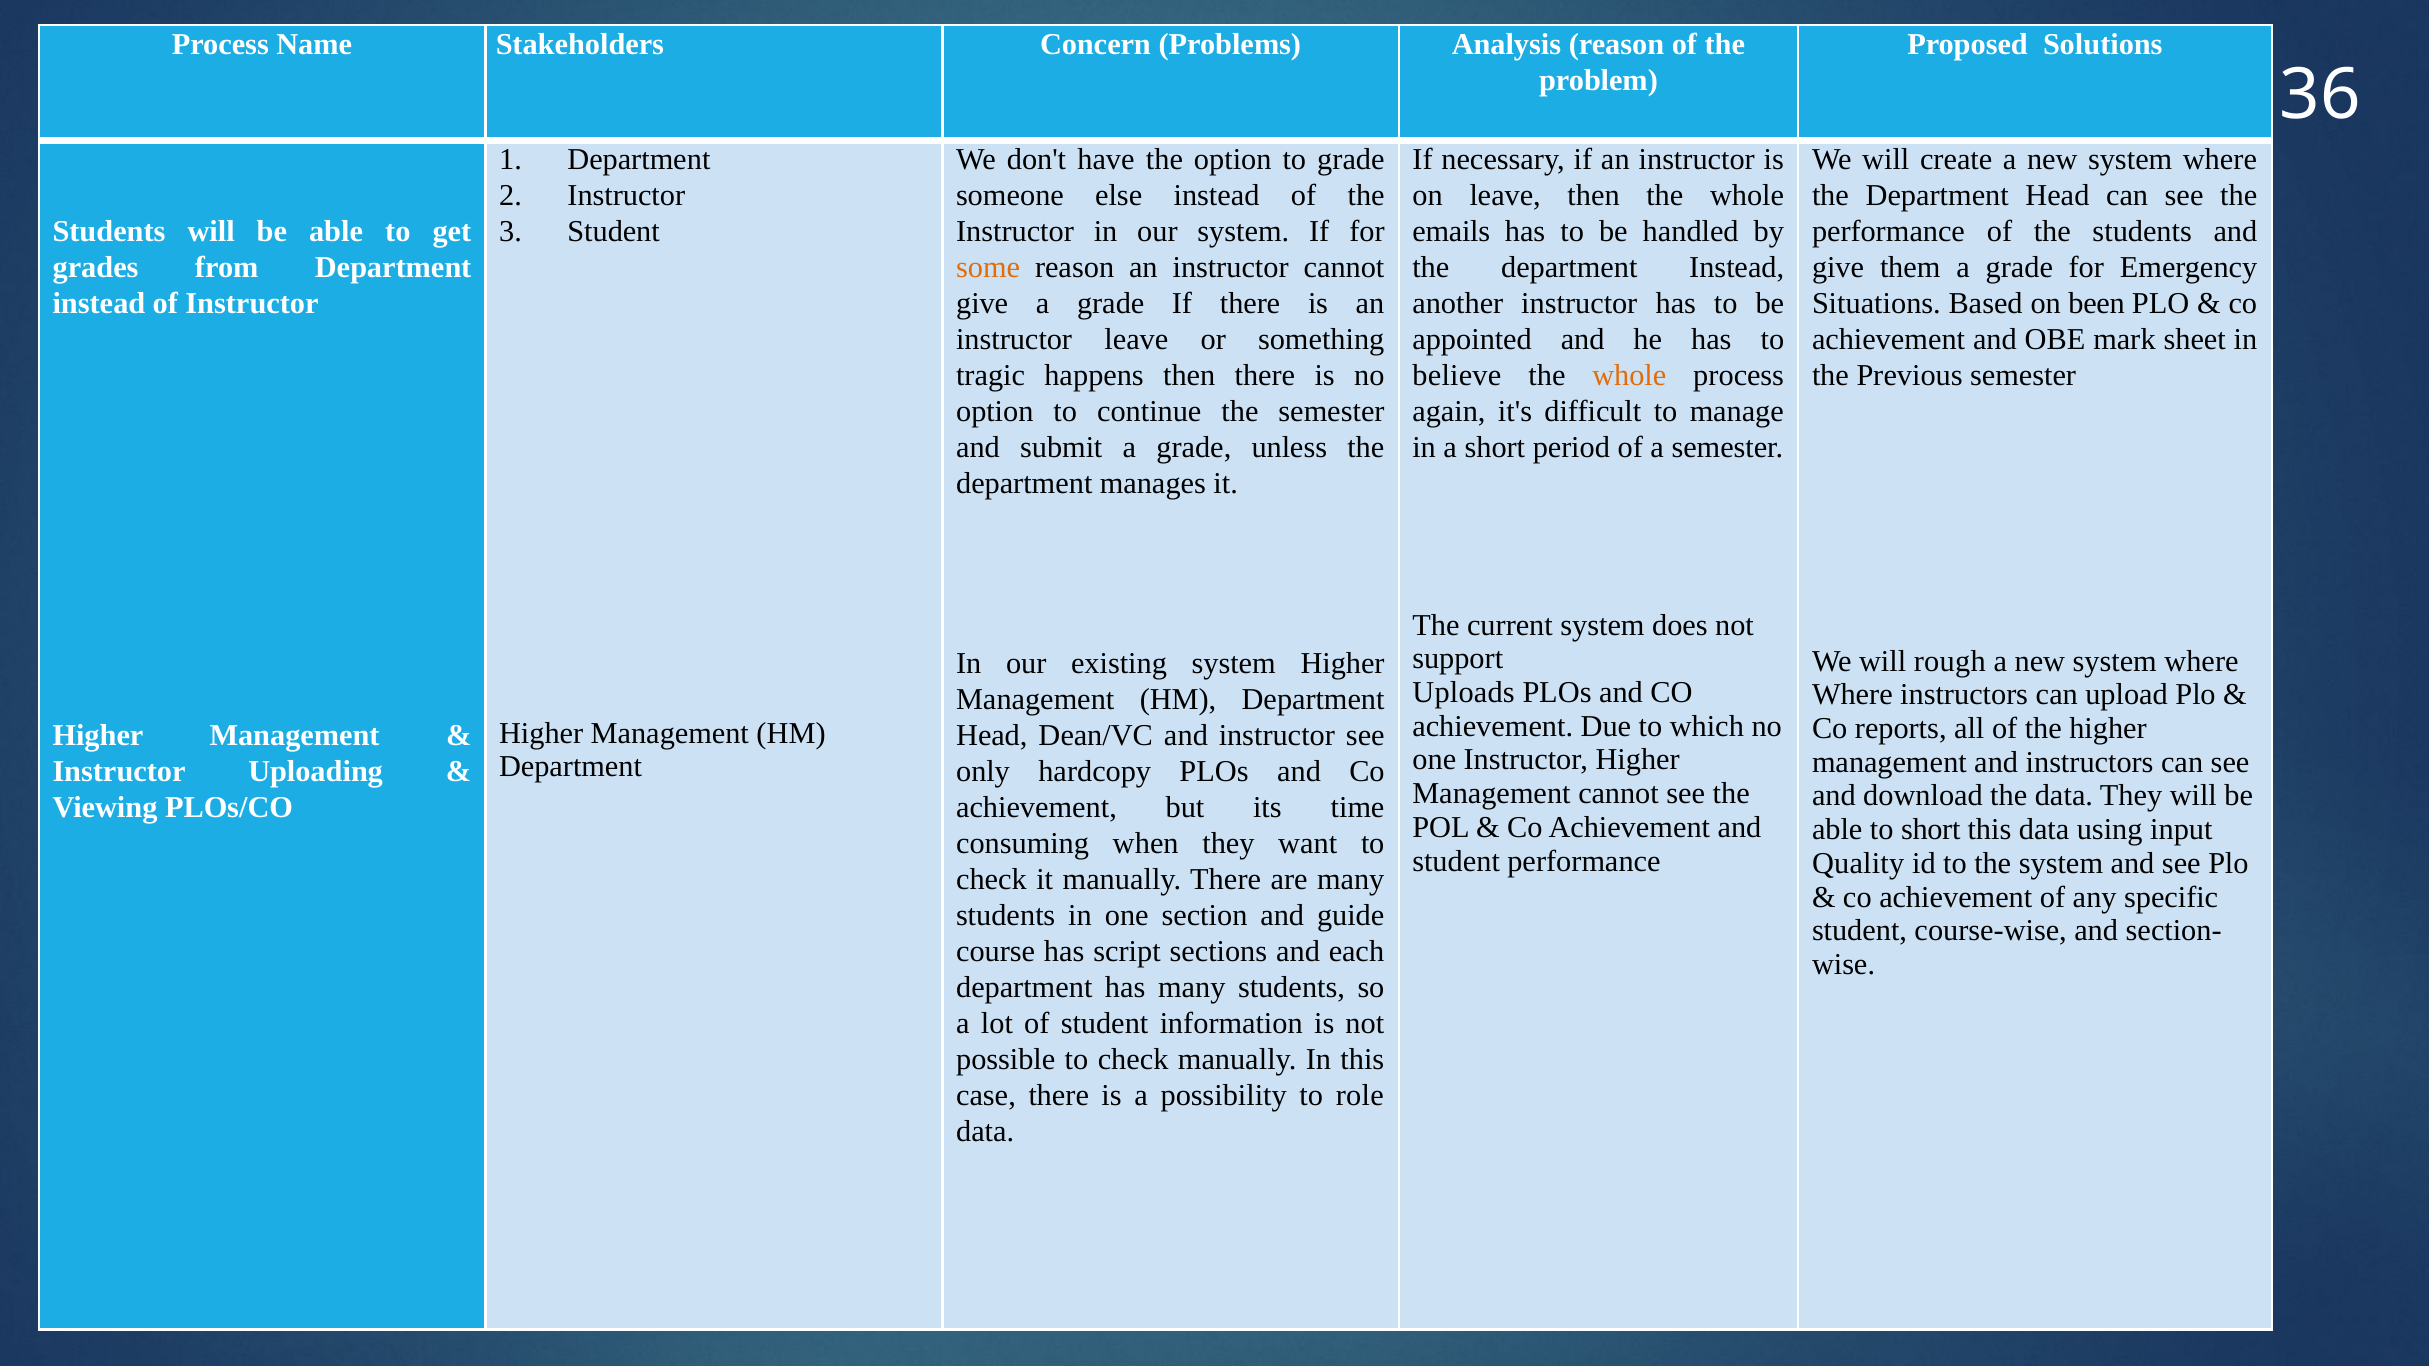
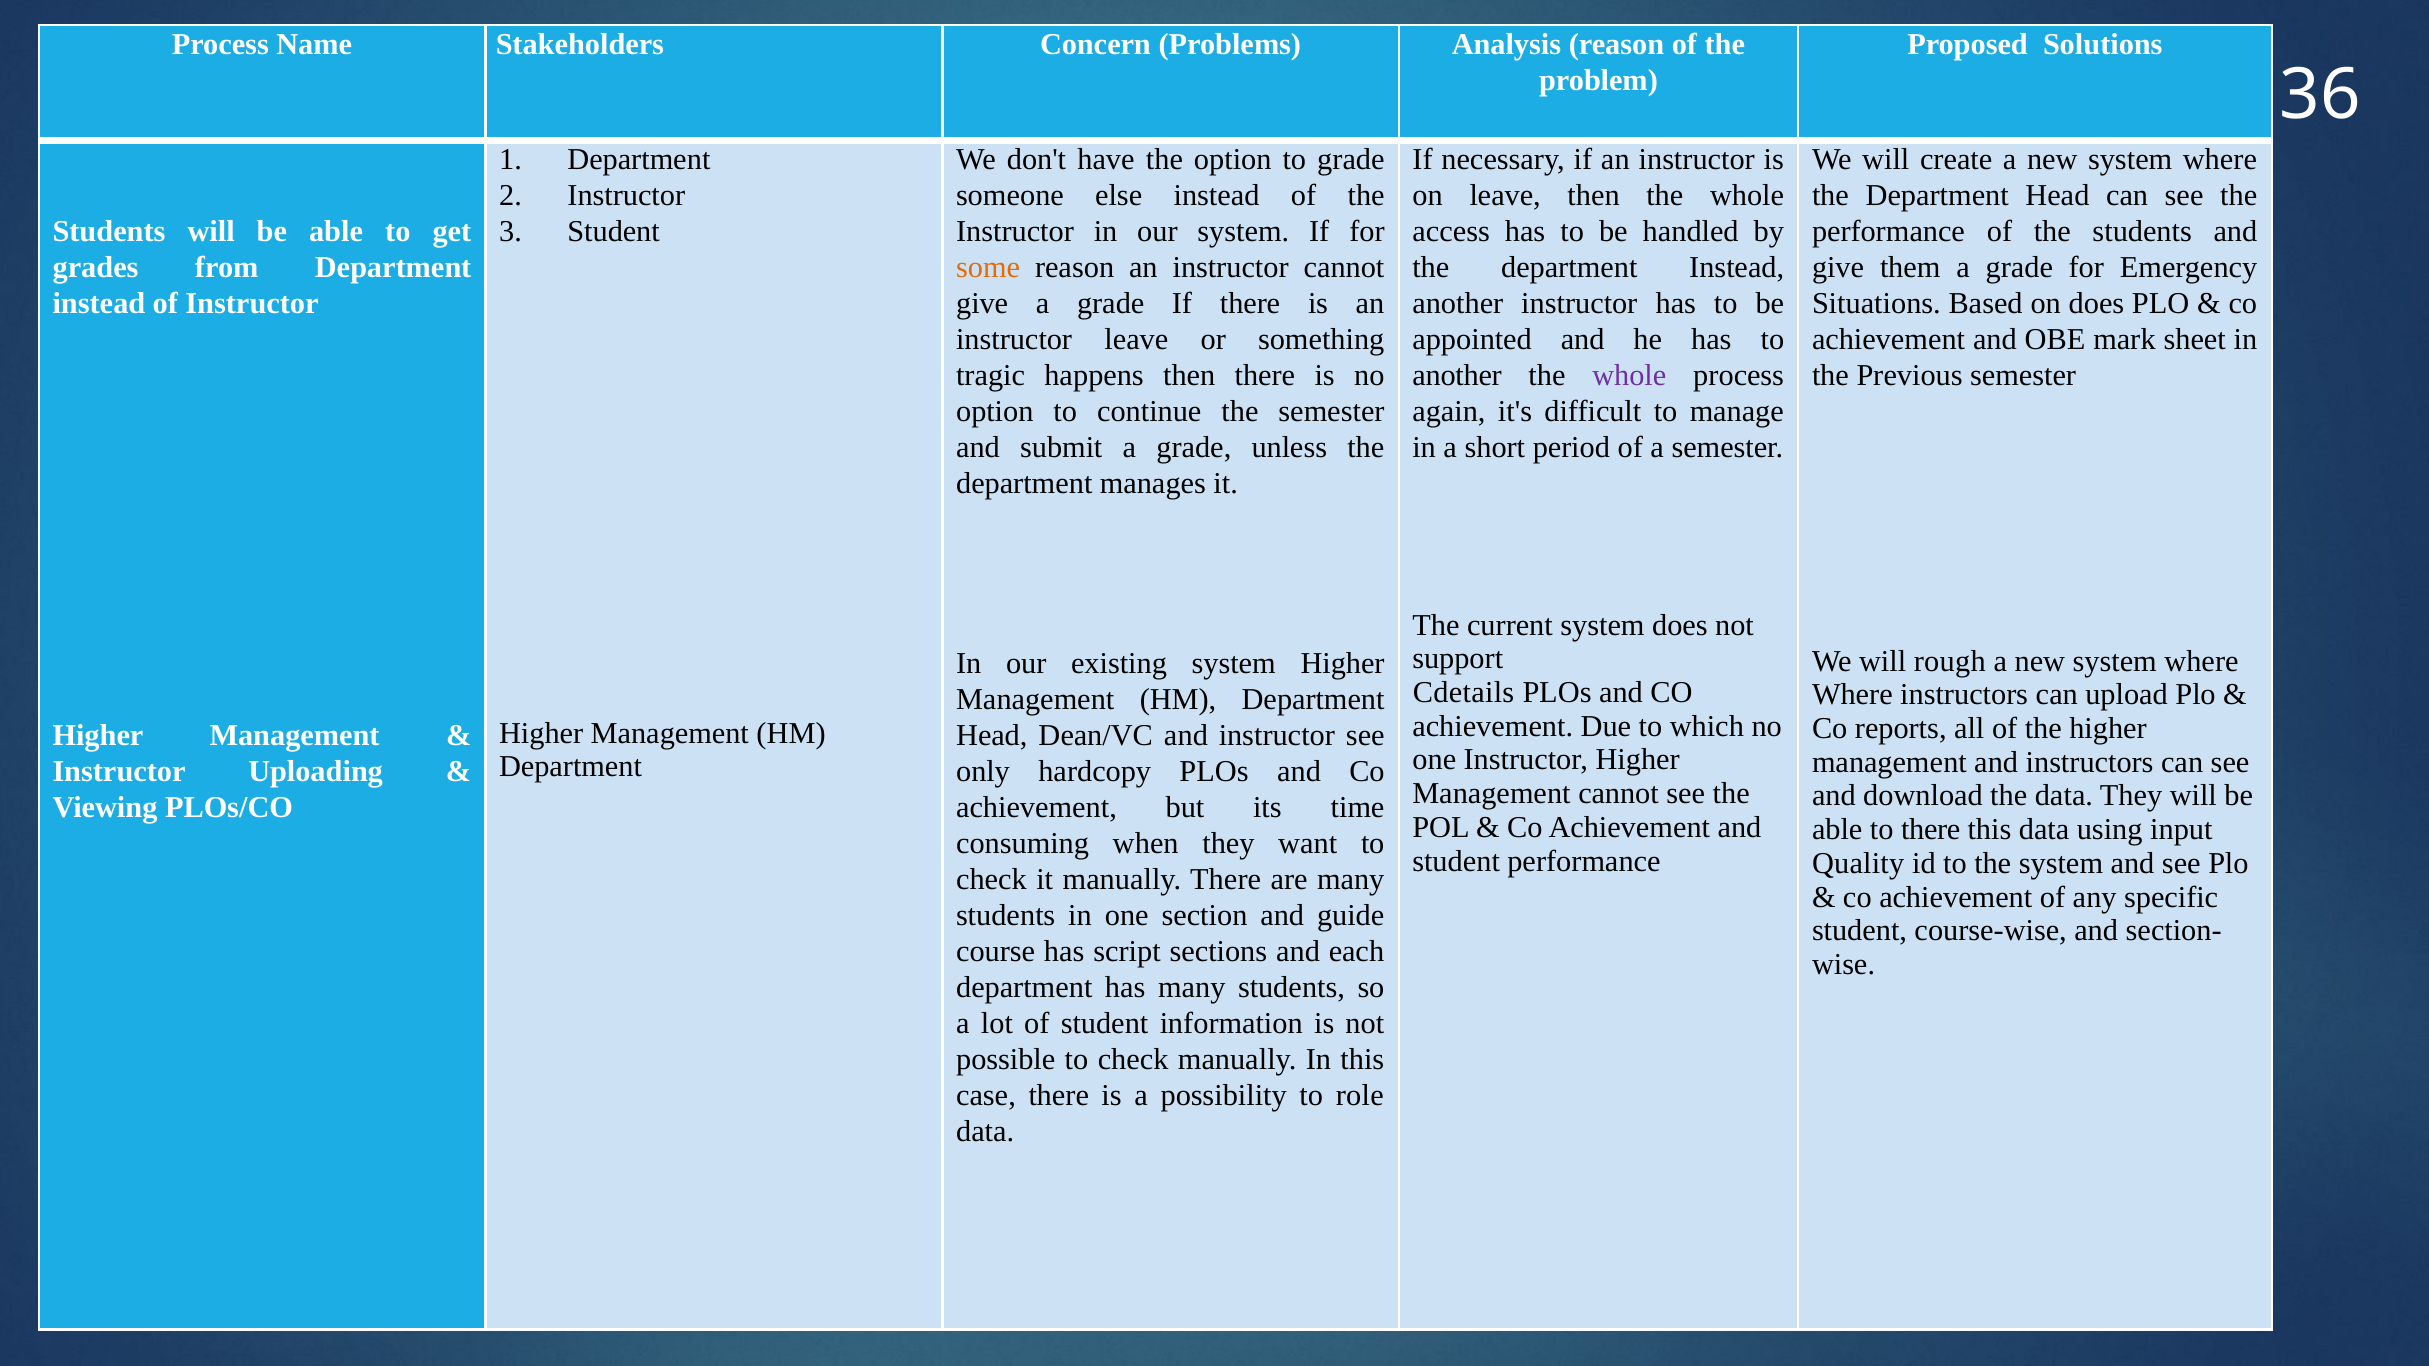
emails: emails -> access (1451, 232)
on been: been -> does (2096, 304)
believe: believe -> another (1457, 376)
whole colour: orange -> purple (1629, 376)
Uploads: Uploads -> Cdetails (1464, 693)
to short: short -> there (1931, 830)
